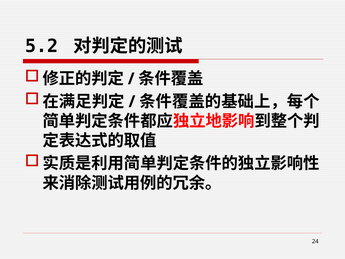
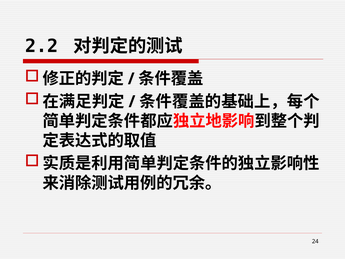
5.2: 5.2 -> 2.2 (42, 46)
